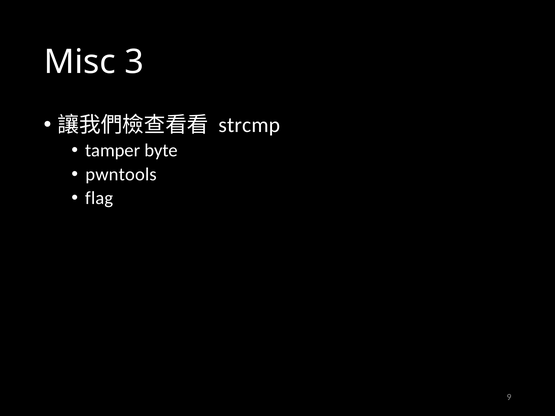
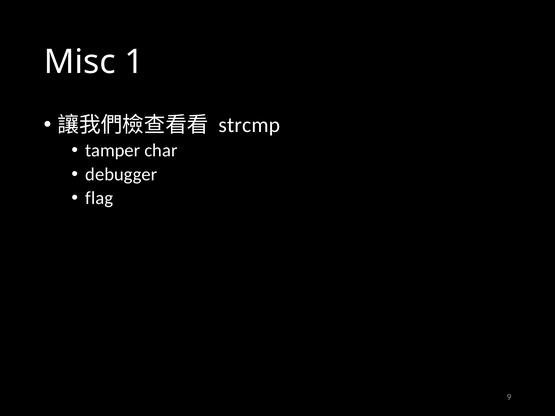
3: 3 -> 1 (134, 62)
byte: byte -> char (161, 151)
pwntools: pwntools -> debugger (121, 174)
